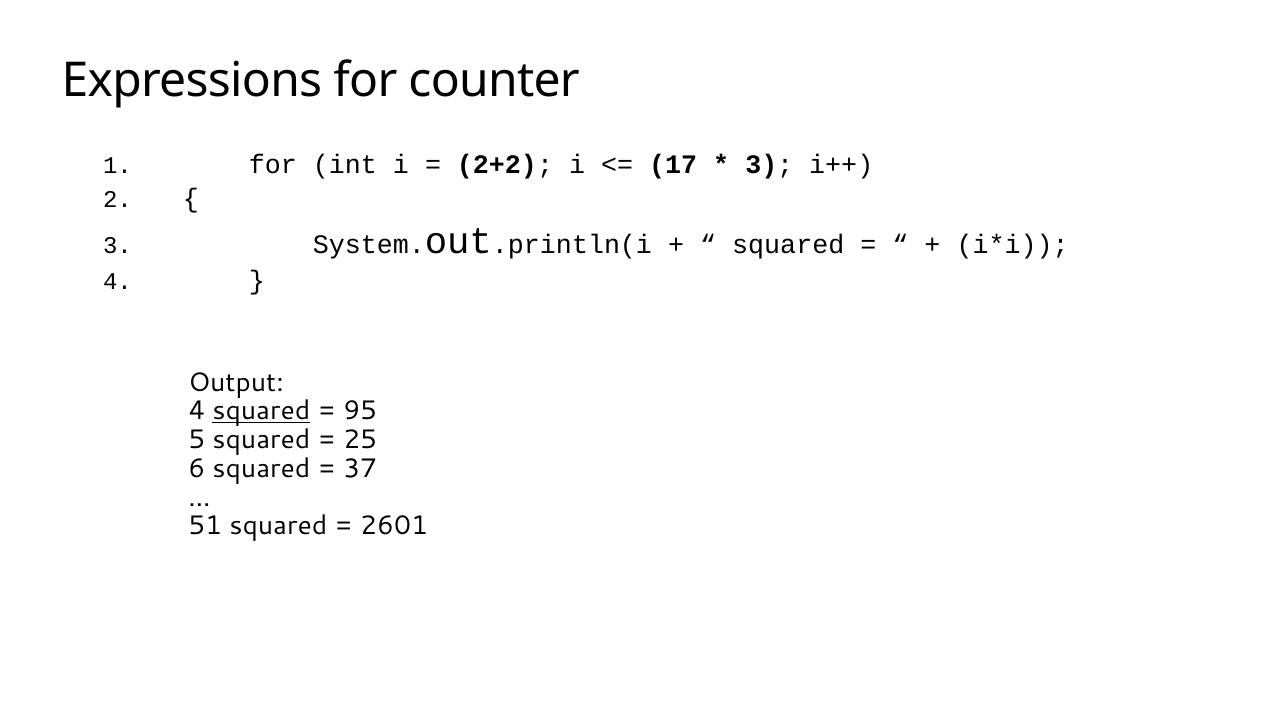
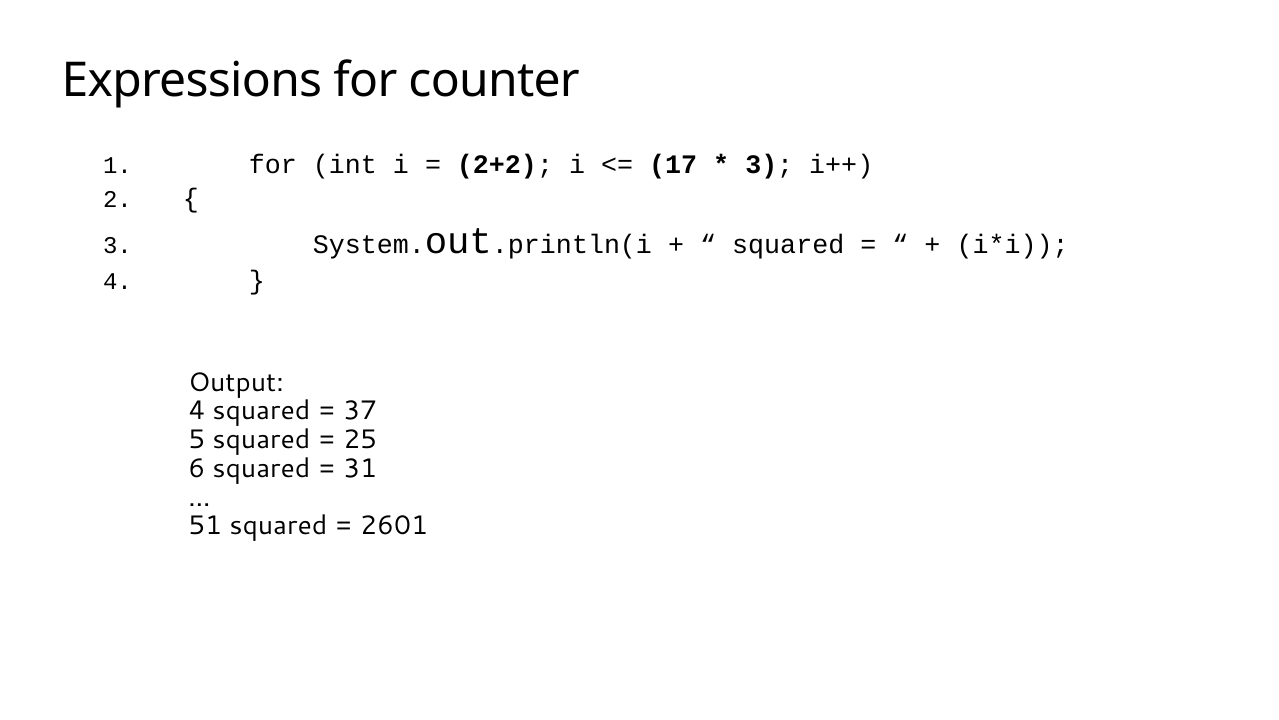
squared underline: present -> none (261, 411)
95: 95 -> 37 (360, 411)
37: 37 -> 31 (360, 468)
